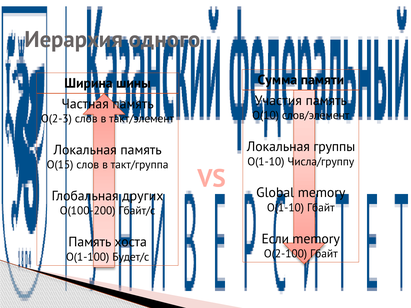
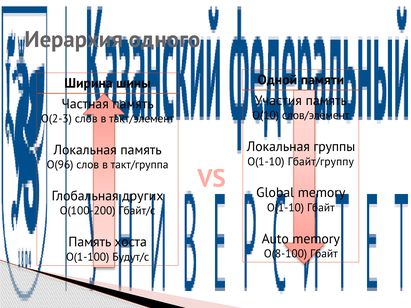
Сумма: Сумма -> Одной (277, 80)
Числа/группу: Числа/группу -> Гбайт/группу (321, 162)
O(15: O(15 -> O(96 (60, 165)
Если: Если -> Auto (275, 239)
O(2-100: O(2-100 -> O(8-100 (285, 254)
Будет/с: Будет/с -> Будут/с (131, 257)
